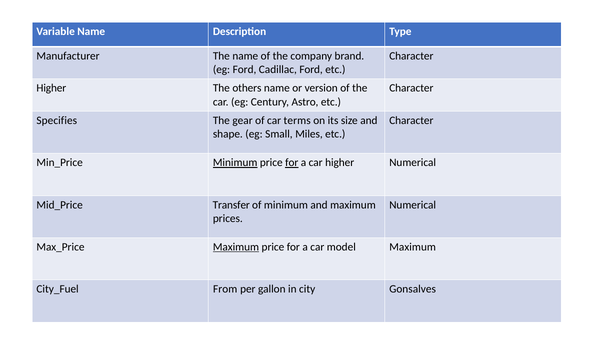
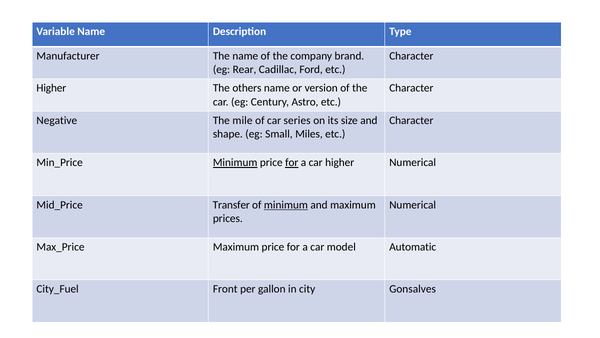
eg Ford: Ford -> Rear (245, 70)
Specifies: Specifies -> Negative (57, 120)
gear: gear -> mile (242, 120)
terms: terms -> series (297, 120)
minimum underline: none -> present (286, 205)
Maximum underline: present -> none (236, 247)
model Maximum: Maximum -> Automatic (413, 247)
From: From -> Front (225, 289)
